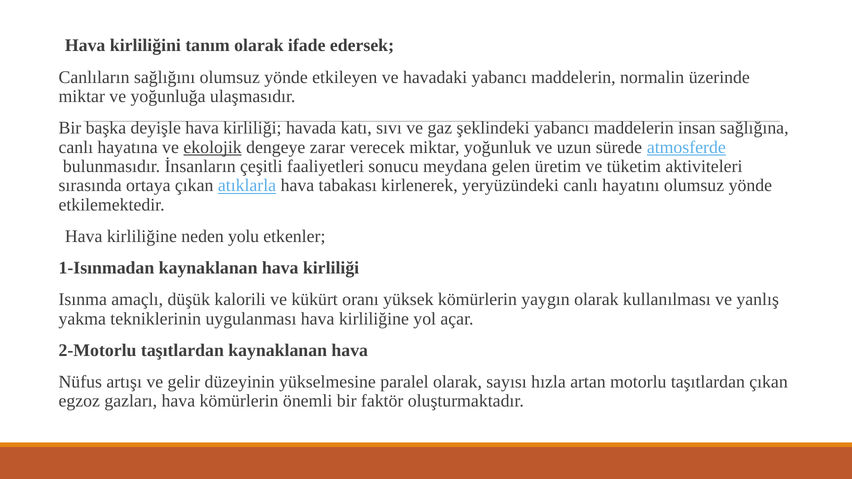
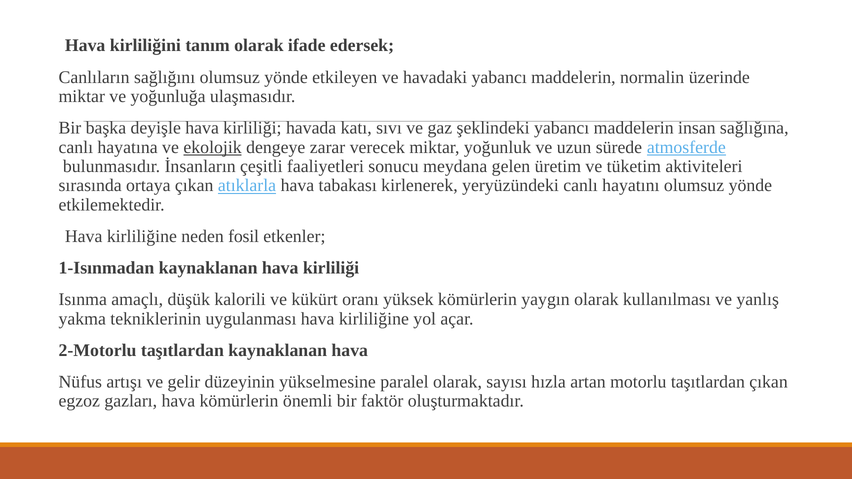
yolu: yolu -> fosil (244, 236)
